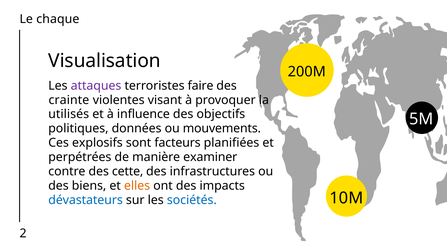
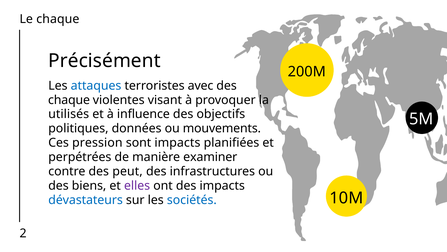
Visualisation: Visualisation -> Précisément (104, 61)
attaques colour: purple -> blue (96, 85)
faire: faire -> avec (201, 85)
crainte: crainte -> chaque (69, 100)
explosifs: explosifs -> pression (97, 143)
sont facteurs: facteurs -> impacts (177, 143)
cette: cette -> peut (127, 171)
elles colour: orange -> purple (137, 185)
